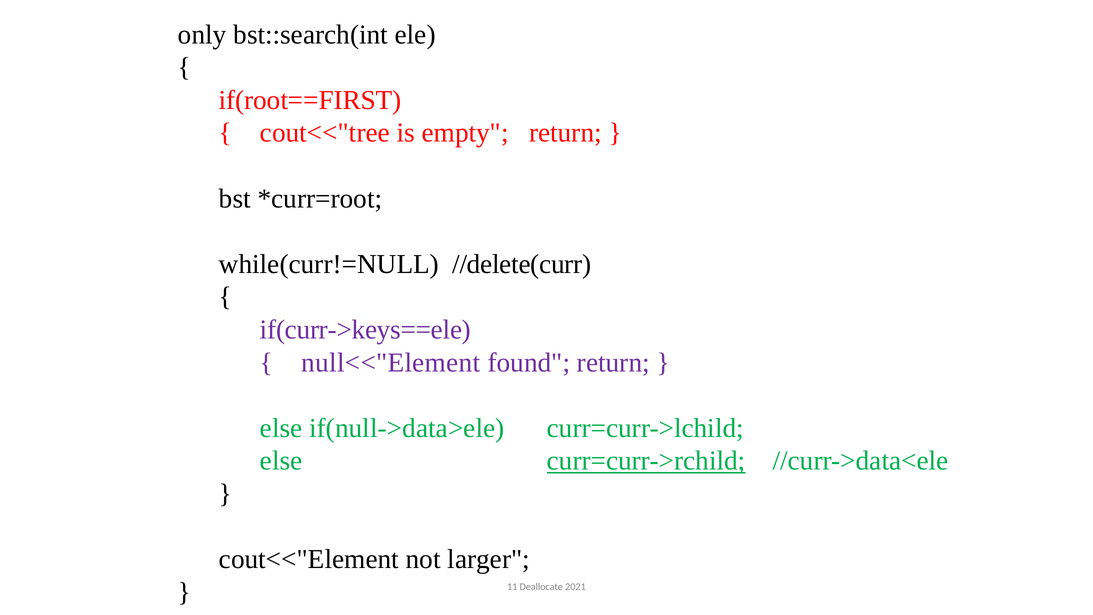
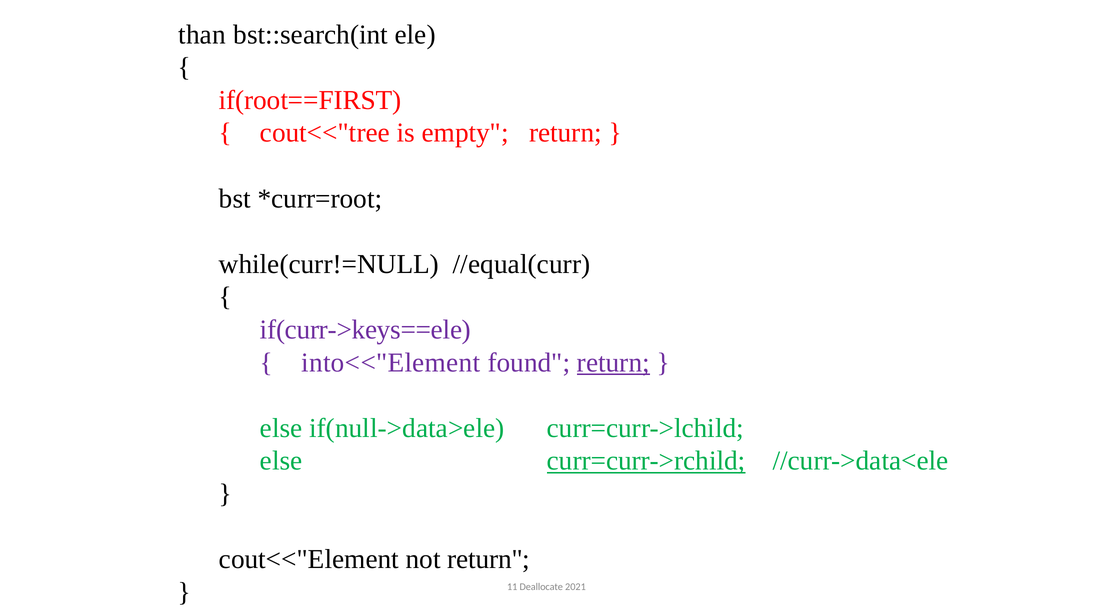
only: only -> than (202, 35)
//delete(curr: //delete(curr -> //equal(curr (522, 264)
null<<"Element: null<<"Element -> into<<"Element (391, 362)
return underline: none -> present (613, 362)
not larger: larger -> return (489, 559)
